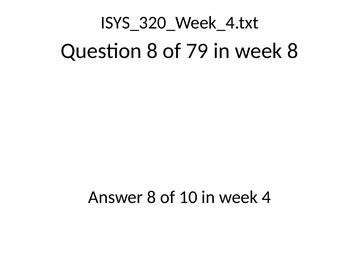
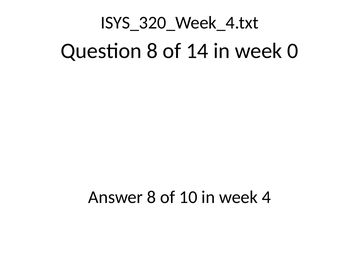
79: 79 -> 14 (197, 51)
week 8: 8 -> 0 (293, 51)
